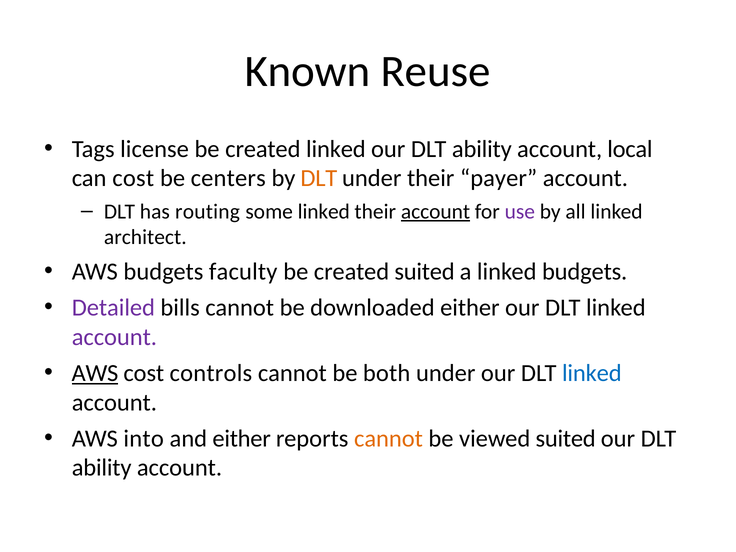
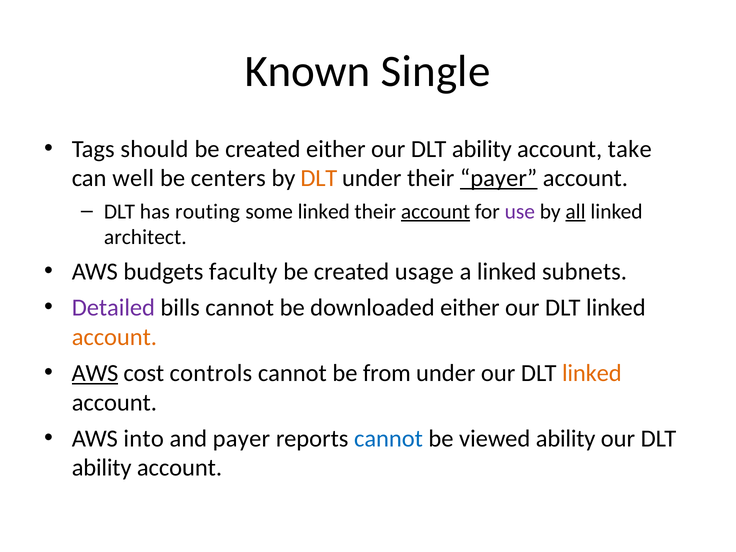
Reuse: Reuse -> Single (435, 71)
license: license -> should (154, 149)
created linked: linked -> either (336, 149)
local: local -> take (630, 149)
can cost: cost -> well (133, 178)
payer underline: none -> present (499, 178)
all underline: none -> present (576, 211)
created suited: suited -> usage (424, 272)
linked budgets: budgets -> subnets (585, 272)
account colour: purple -> orange (114, 337)
both: both -> from (387, 373)
linked colour: blue -> orange (592, 373)
and either: either -> payer (241, 438)
cannot colour: orange -> blue (388, 438)
viewed suited: suited -> ability (566, 438)
